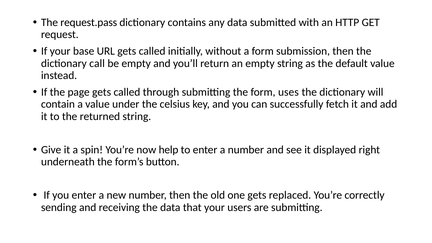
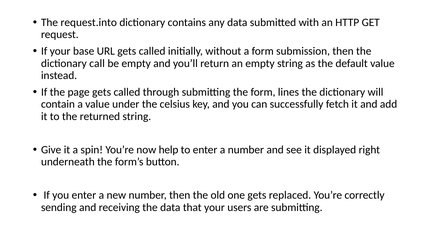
request.pass: request.pass -> request.into (89, 22)
uses: uses -> lines (288, 92)
